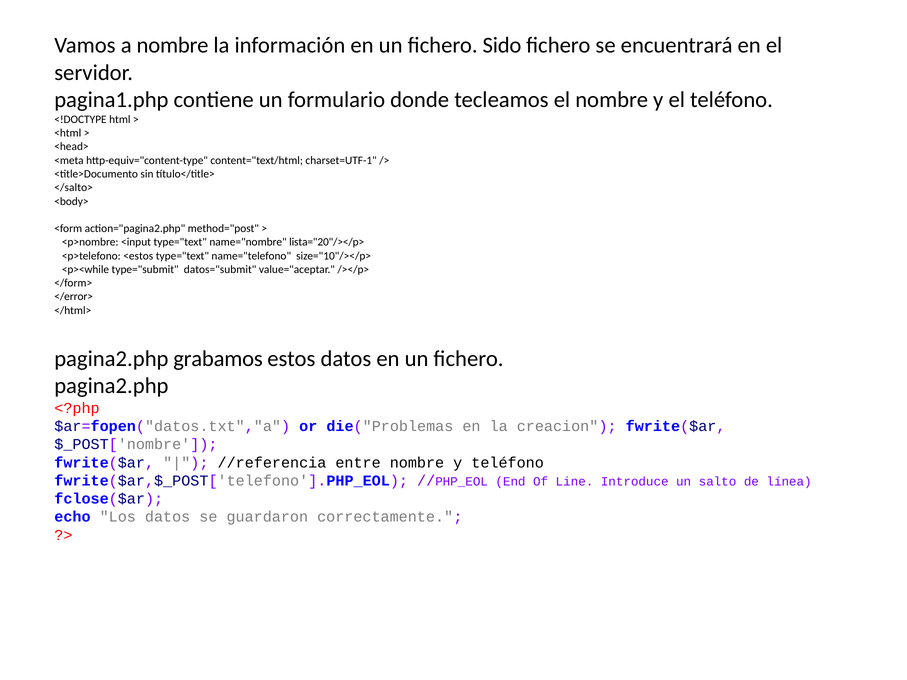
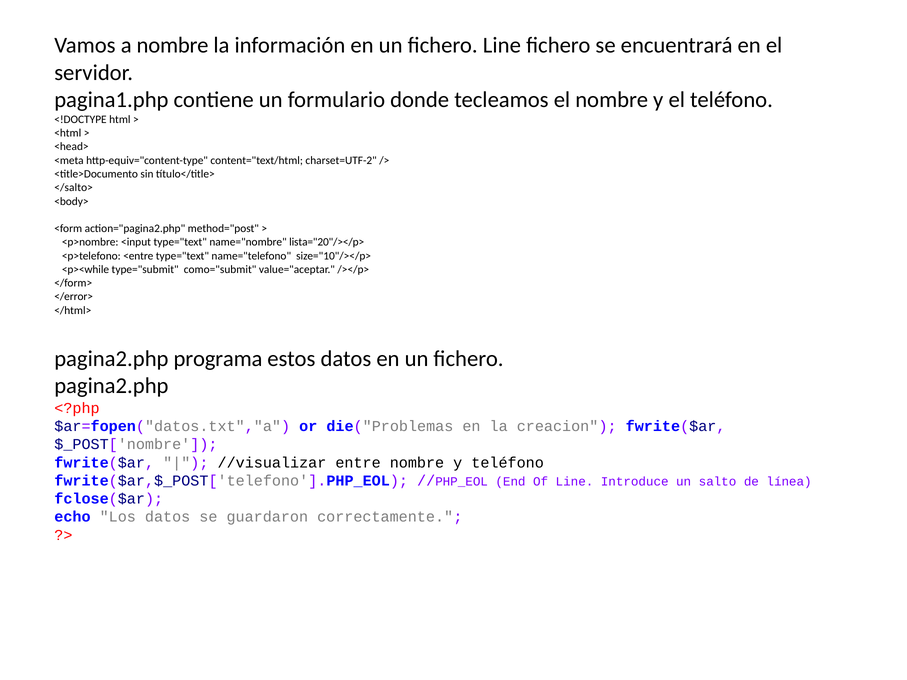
fichero Sido: Sido -> Line (502, 45)
charset=UTF-1: charset=UTF-1 -> charset=UTF-2 (341, 160)
<estos: <estos -> <entre (138, 256)
datos="submit: datos="submit -> como="submit (220, 270)
grabamos: grabamos -> programa (218, 359)
//referencia: //referencia -> //visualizar (272, 463)
